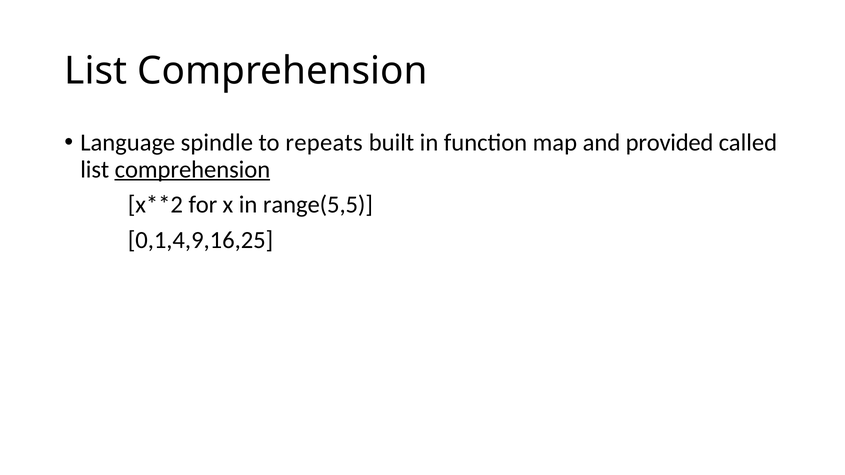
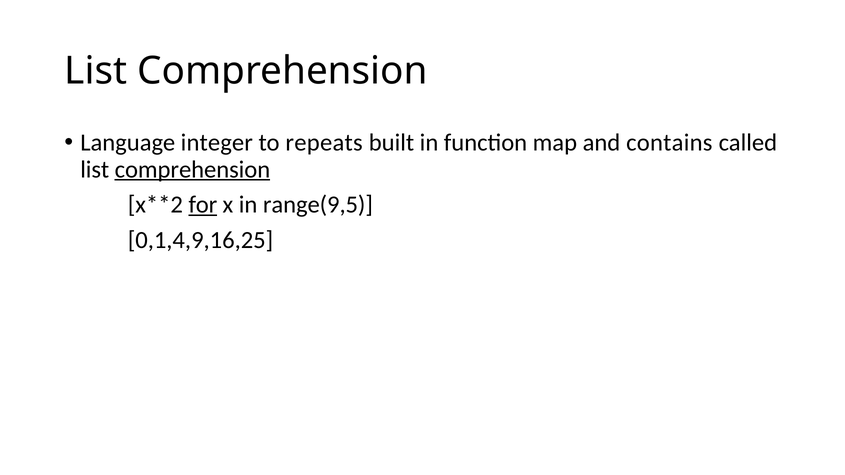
spindle: spindle -> integer (217, 143)
provided: provided -> contains (669, 143)
for underline: none -> present (203, 205)
range(5,5: range(5,5 -> range(9,5 (318, 205)
